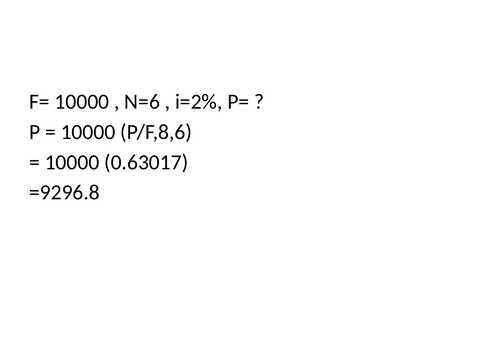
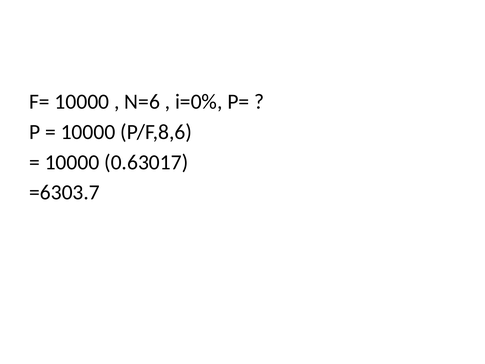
i=2%: i=2% -> i=0% (199, 102)
=9296.8: =9296.8 -> =6303.7 (64, 192)
